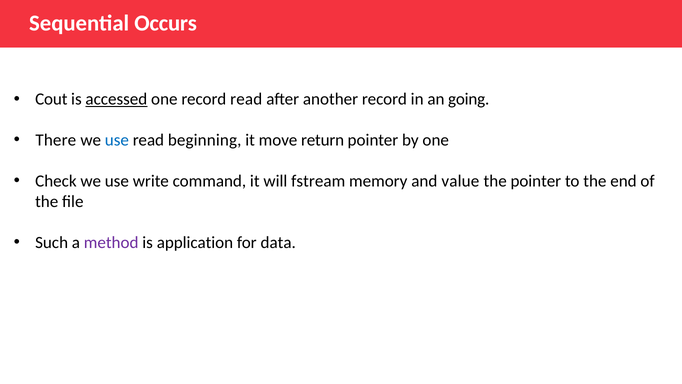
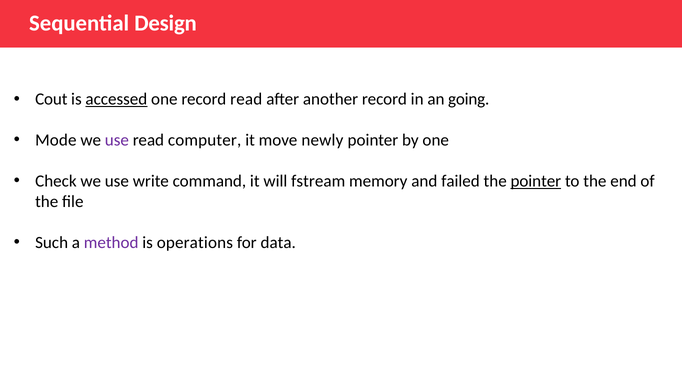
Occurs: Occurs -> Design (166, 23)
There: There -> Mode (56, 140)
use colour: blue -> purple (117, 140)
beginning: beginning -> computer (205, 140)
return: return -> newly (322, 140)
value: value -> failed (461, 181)
pointer underline: none -> present (536, 181)
application: application -> operations (195, 242)
